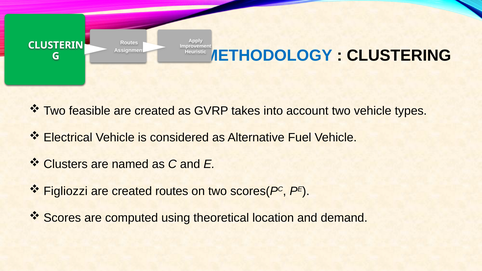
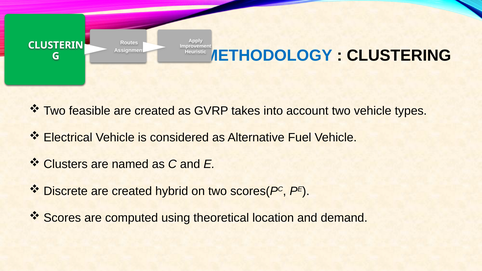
Figliozzi: Figliozzi -> Discrete (66, 191)
created routes: routes -> hybrid (172, 191)
